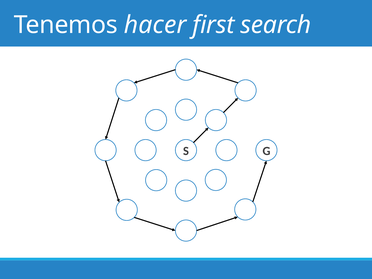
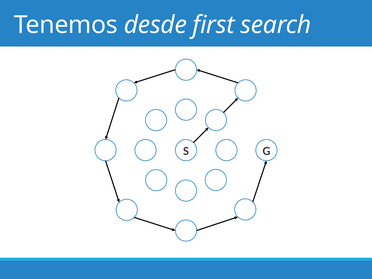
hacer: hacer -> desde (155, 25)
